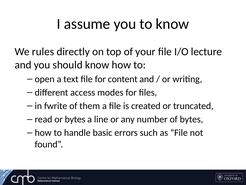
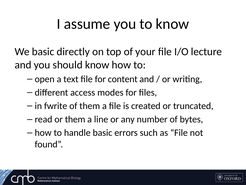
We rules: rules -> basic (43, 52)
or bytes: bytes -> them (75, 119)
